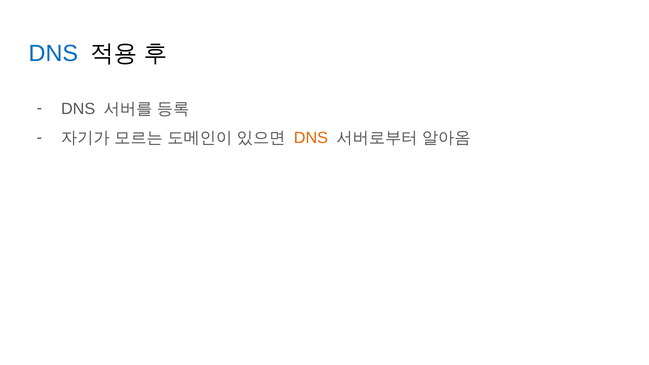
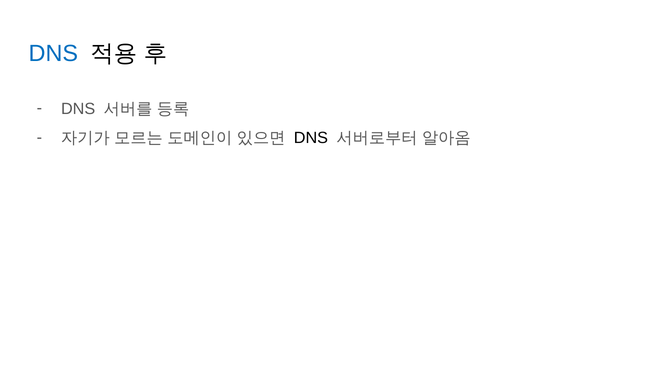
DNS colour: orange -> black (311, 138)
